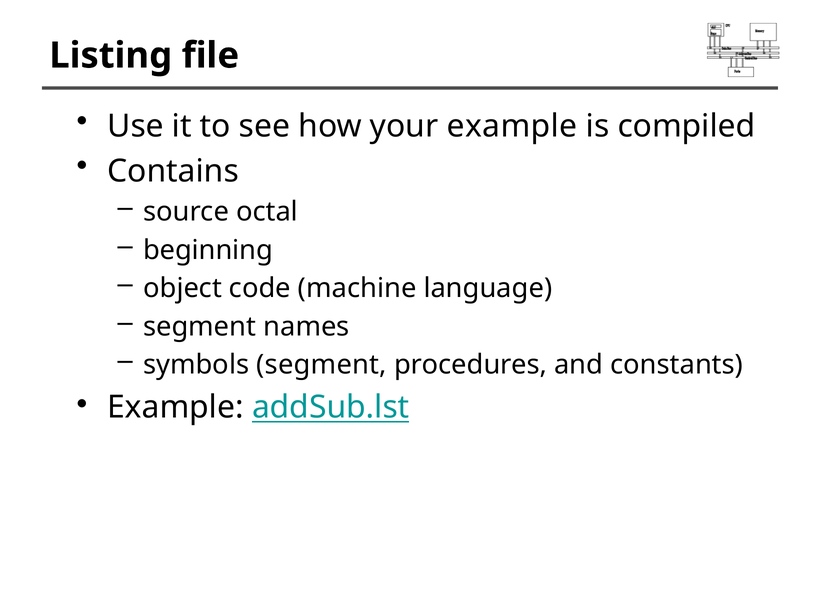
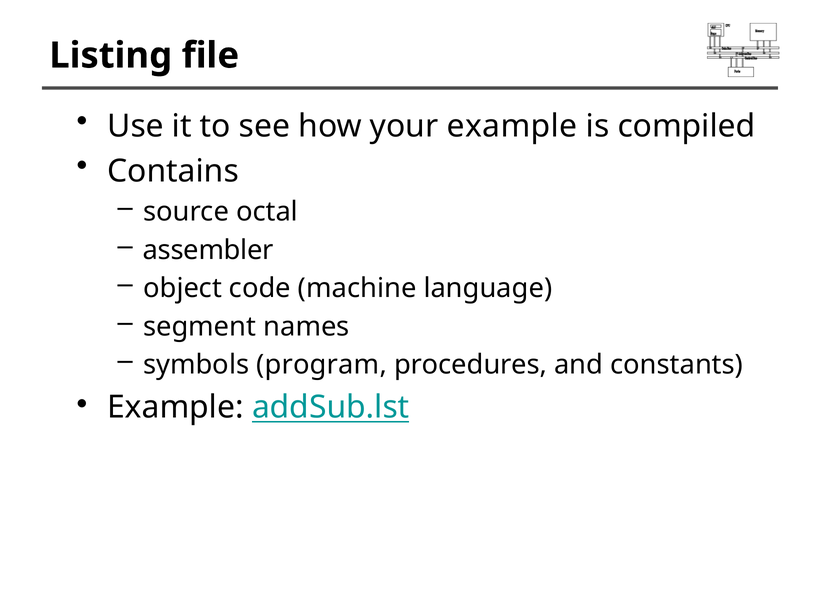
beginning: beginning -> assembler (208, 250)
symbols segment: segment -> program (322, 365)
